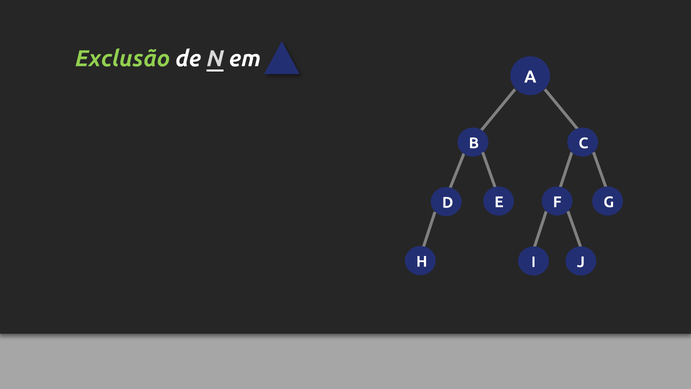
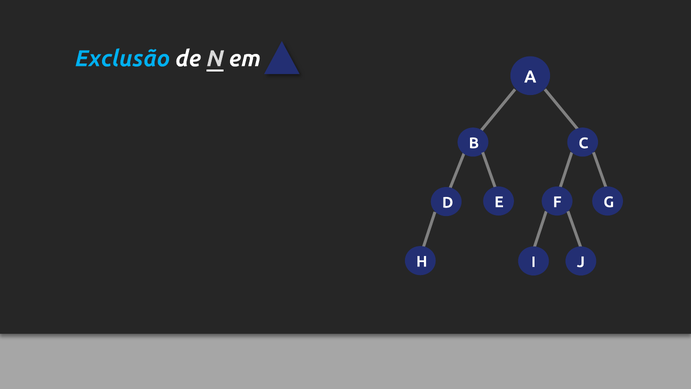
Exclusão colour: light green -> light blue (123, 59)
